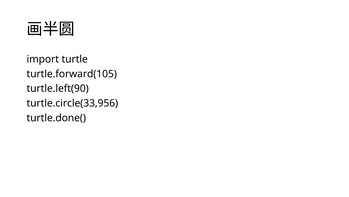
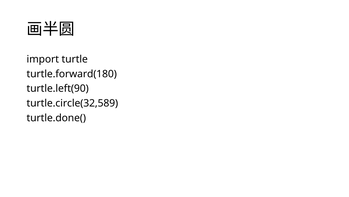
turtle.forward(105: turtle.forward(105 -> turtle.forward(180 (72, 74)
turtle.circle(33,956: turtle.circle(33,956 -> turtle.circle(32,589 (72, 103)
